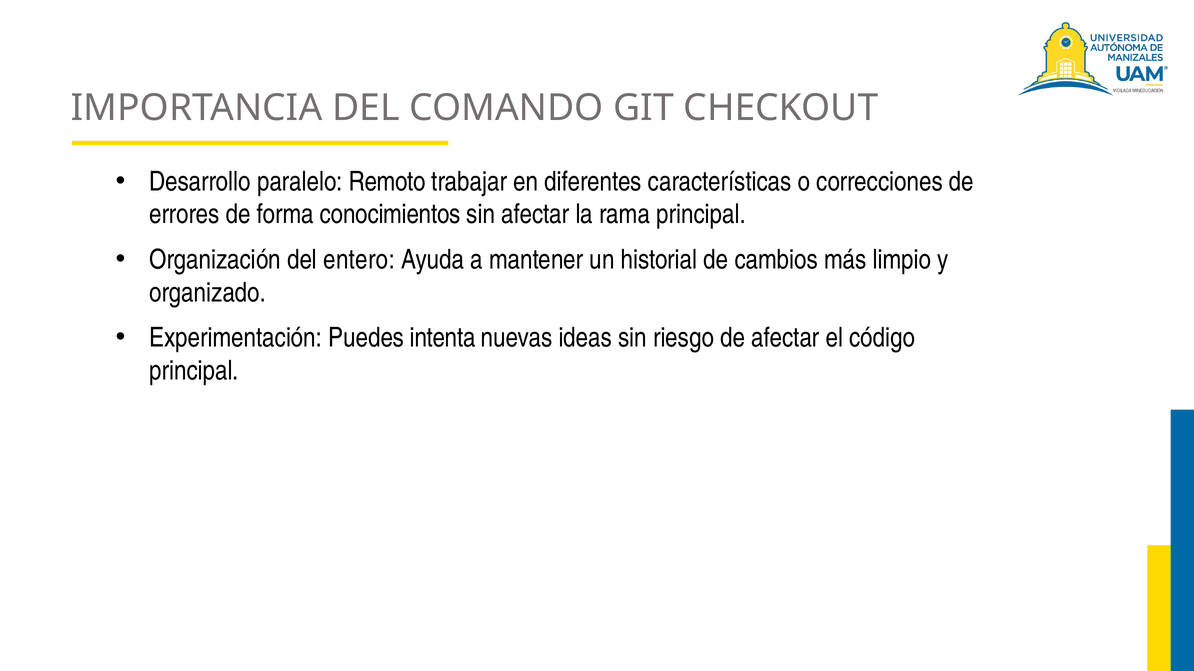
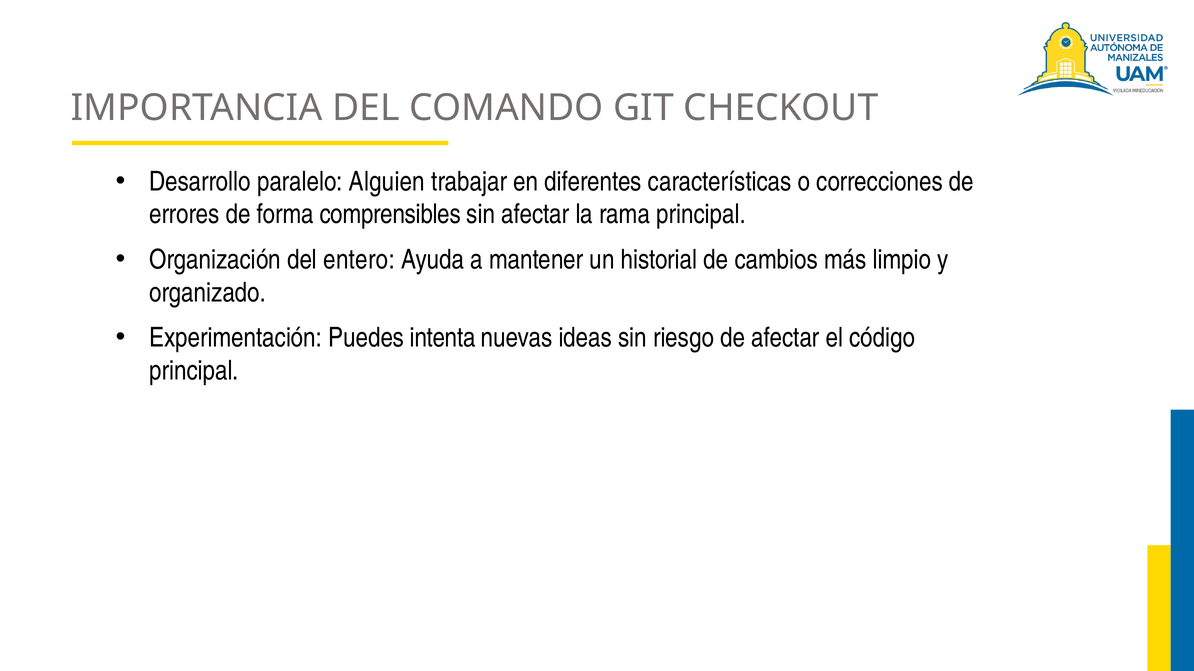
Remoto: Remoto -> Alguien (387, 182)
conocimientos: conocimientos -> comprensibles (390, 215)
